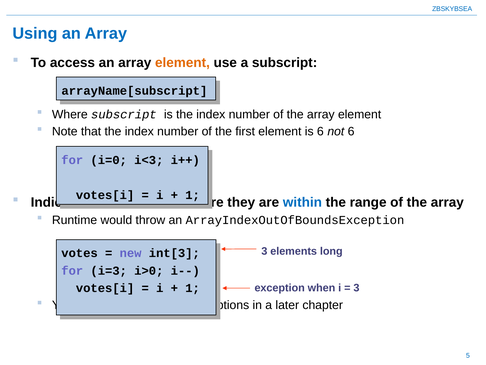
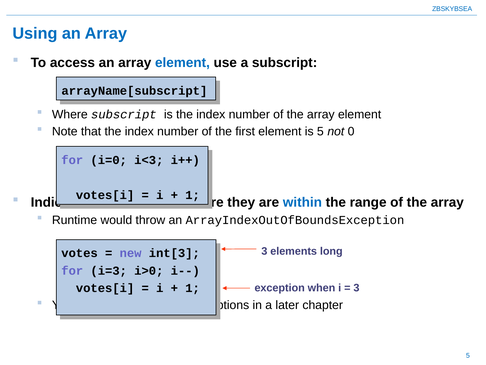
element colour: orange -> blue (182, 62)
is 6: 6 -> 5 (320, 131)
not 6: 6 -> 0 (351, 131)
